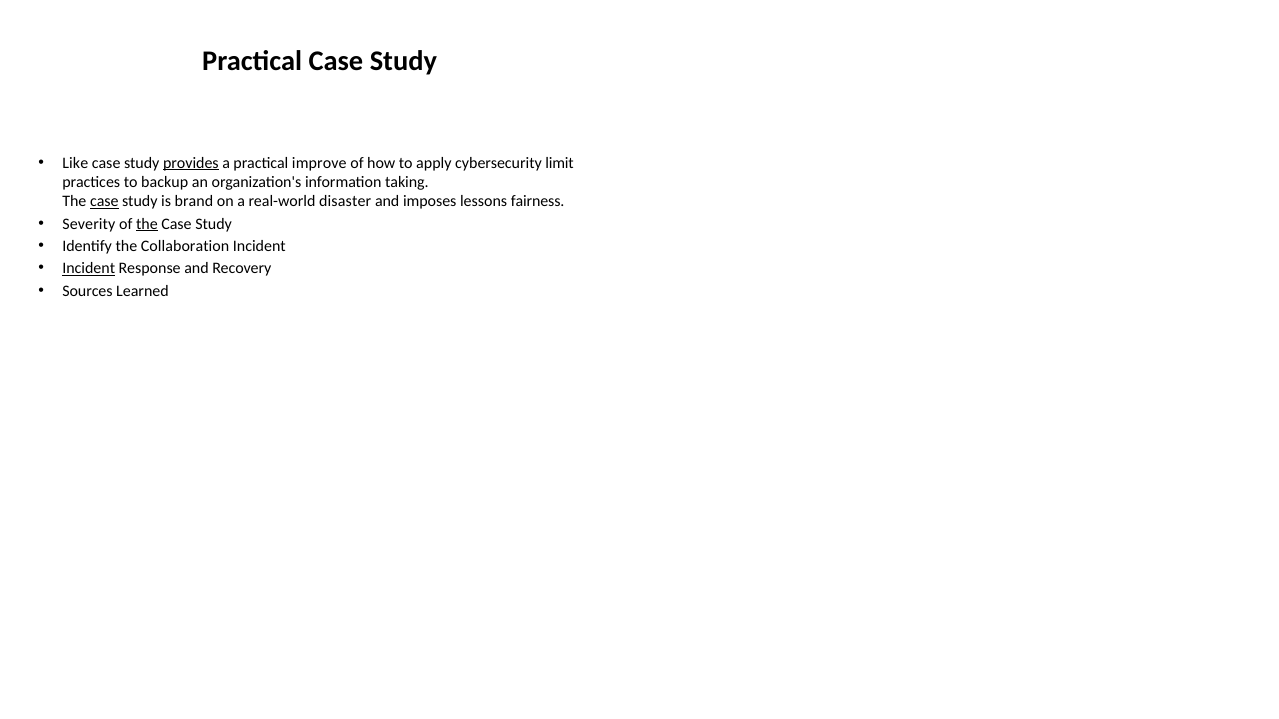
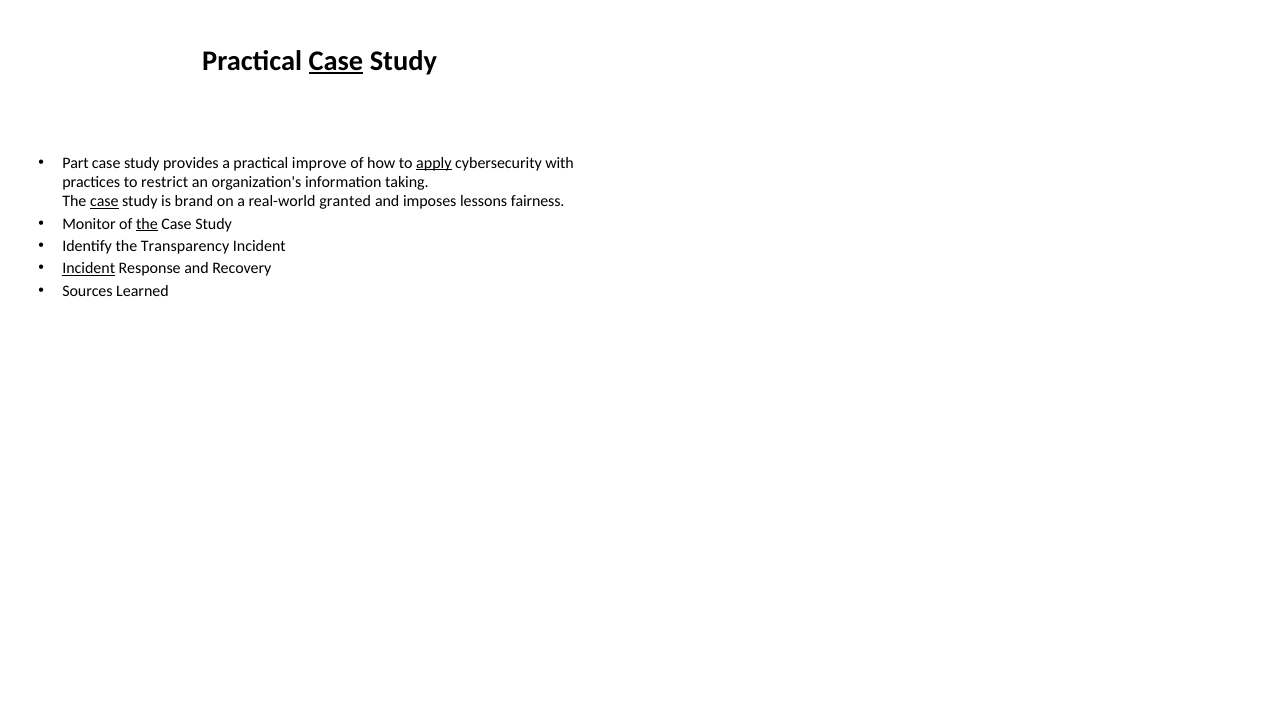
Case underline: none -> present (336, 61)
Like: Like -> Part (75, 163)
provides underline: present -> none (191, 163)
apply underline: none -> present (434, 163)
limit: limit -> with (559, 163)
backup: backup -> restrict (165, 182)
disaster: disaster -> granted (345, 202)
Severity: Severity -> Monitor (89, 224)
Collaboration: Collaboration -> Transparency (185, 246)
